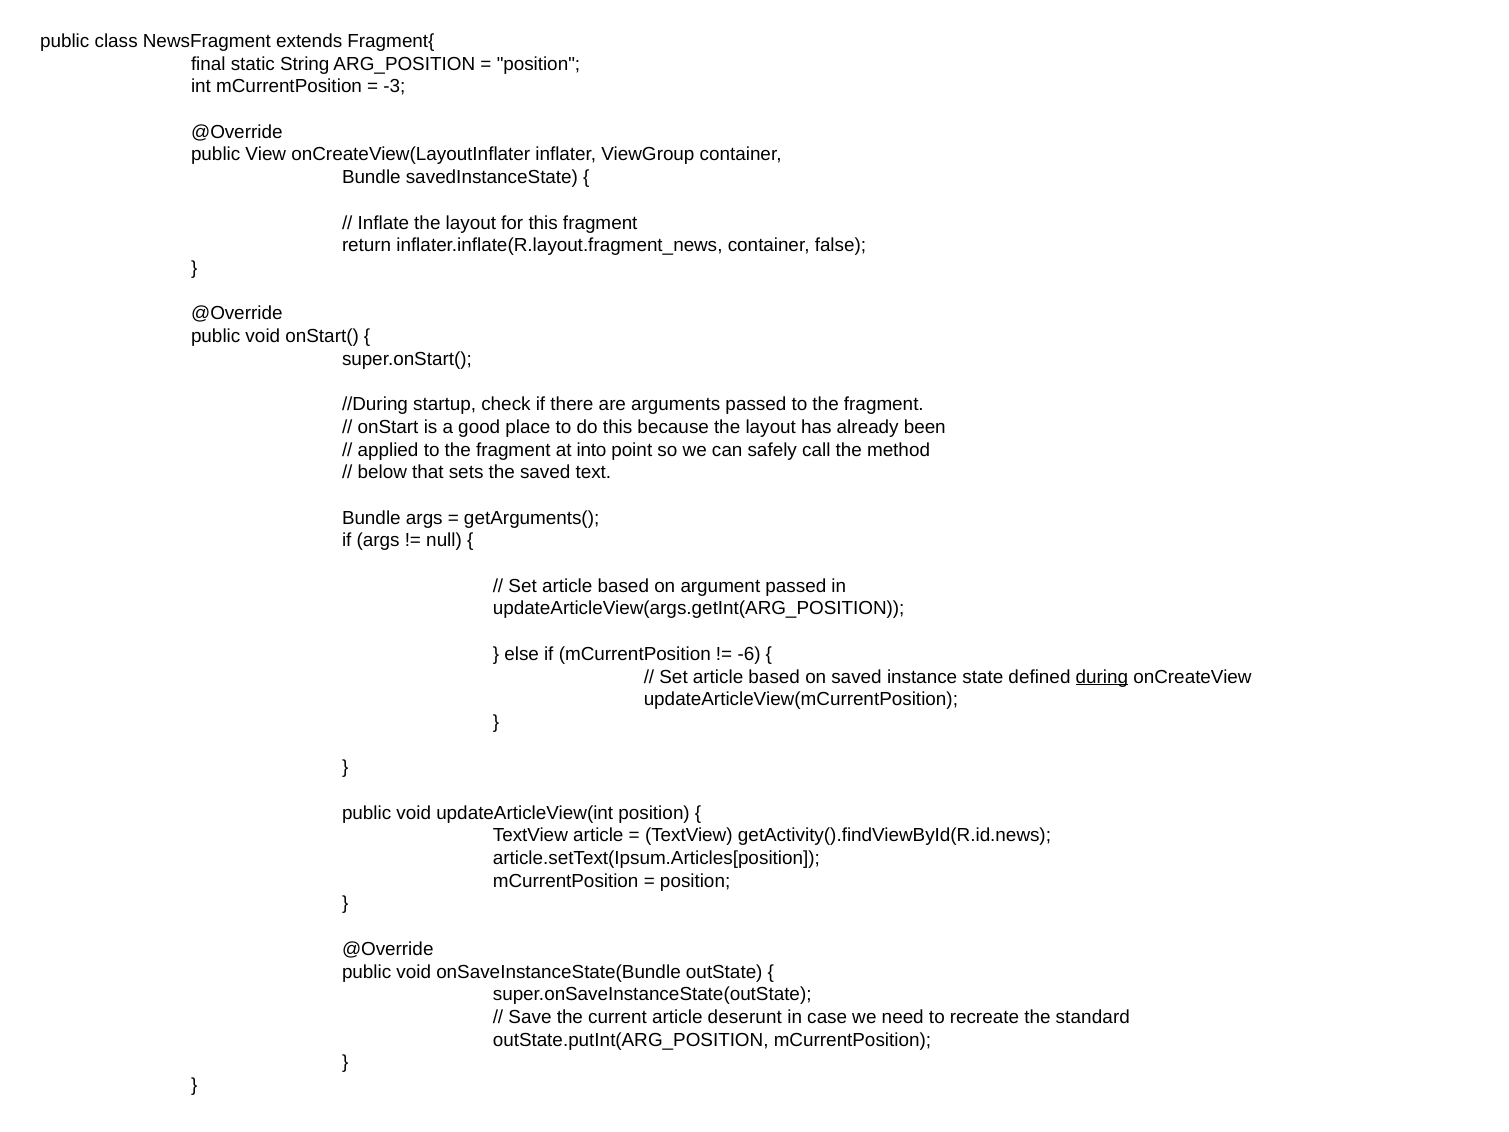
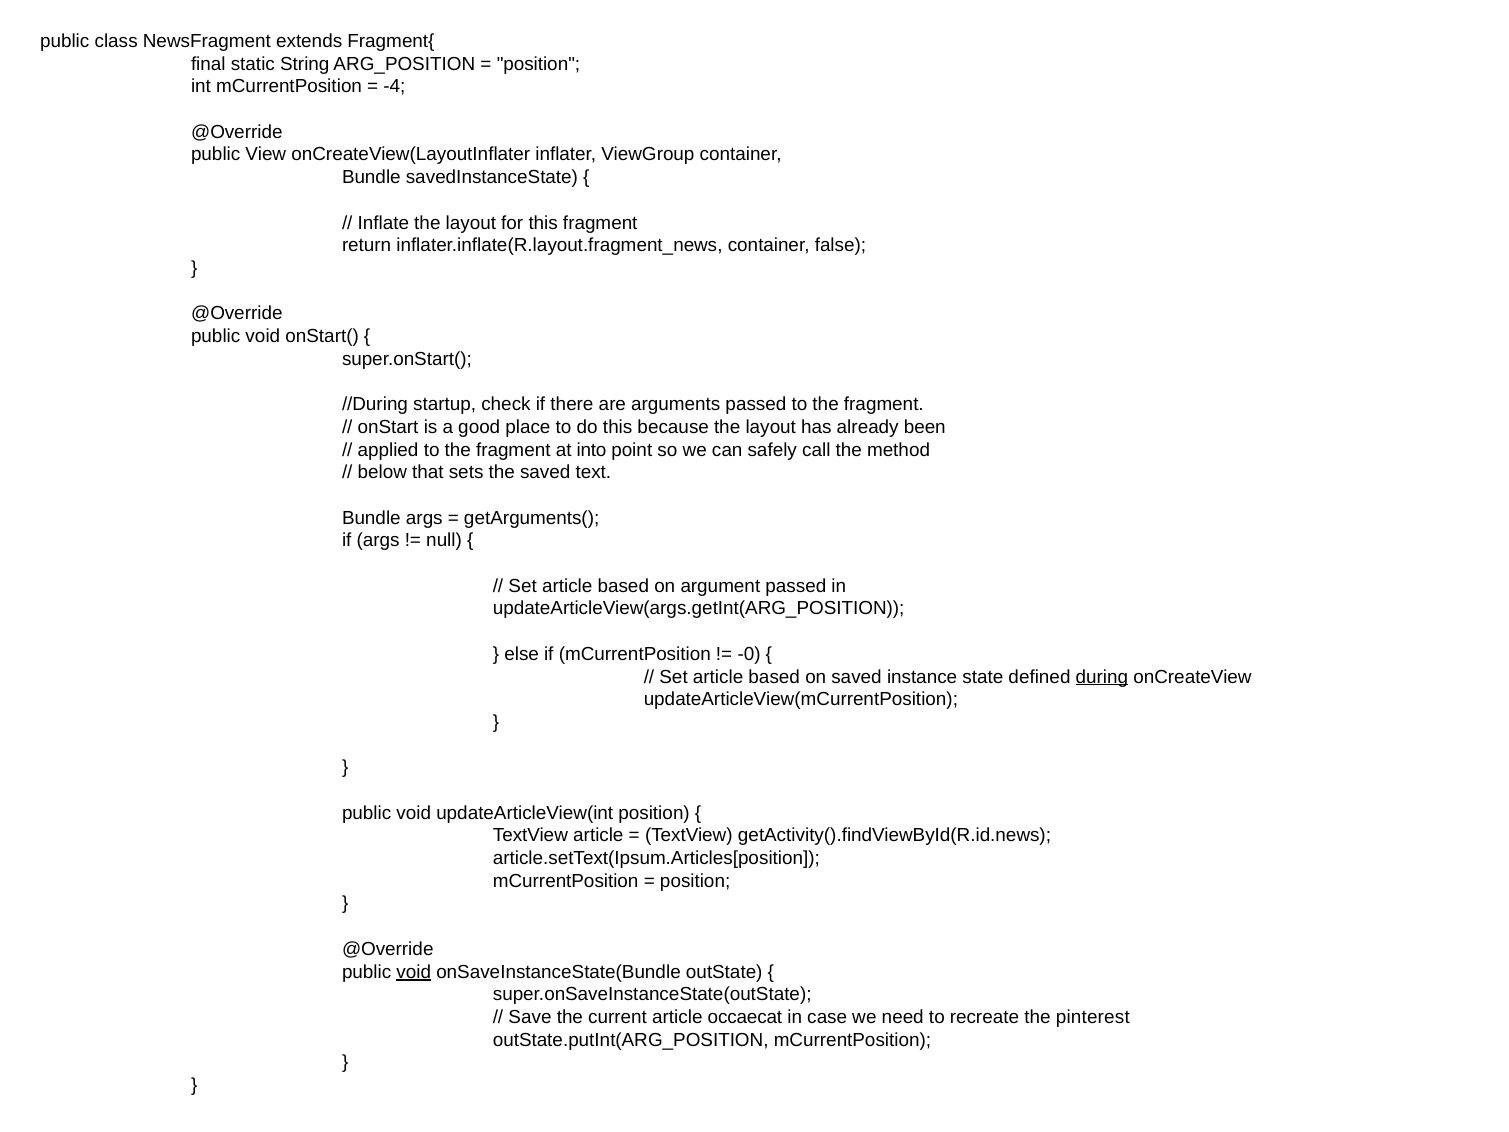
-3: -3 -> -4 (394, 87)
-6: -6 -> -0 (749, 654)
void underline: none -> present (414, 972)
deserunt: deserunt -> occaecat (745, 1017)
standard: standard -> pinterest (1093, 1017)
